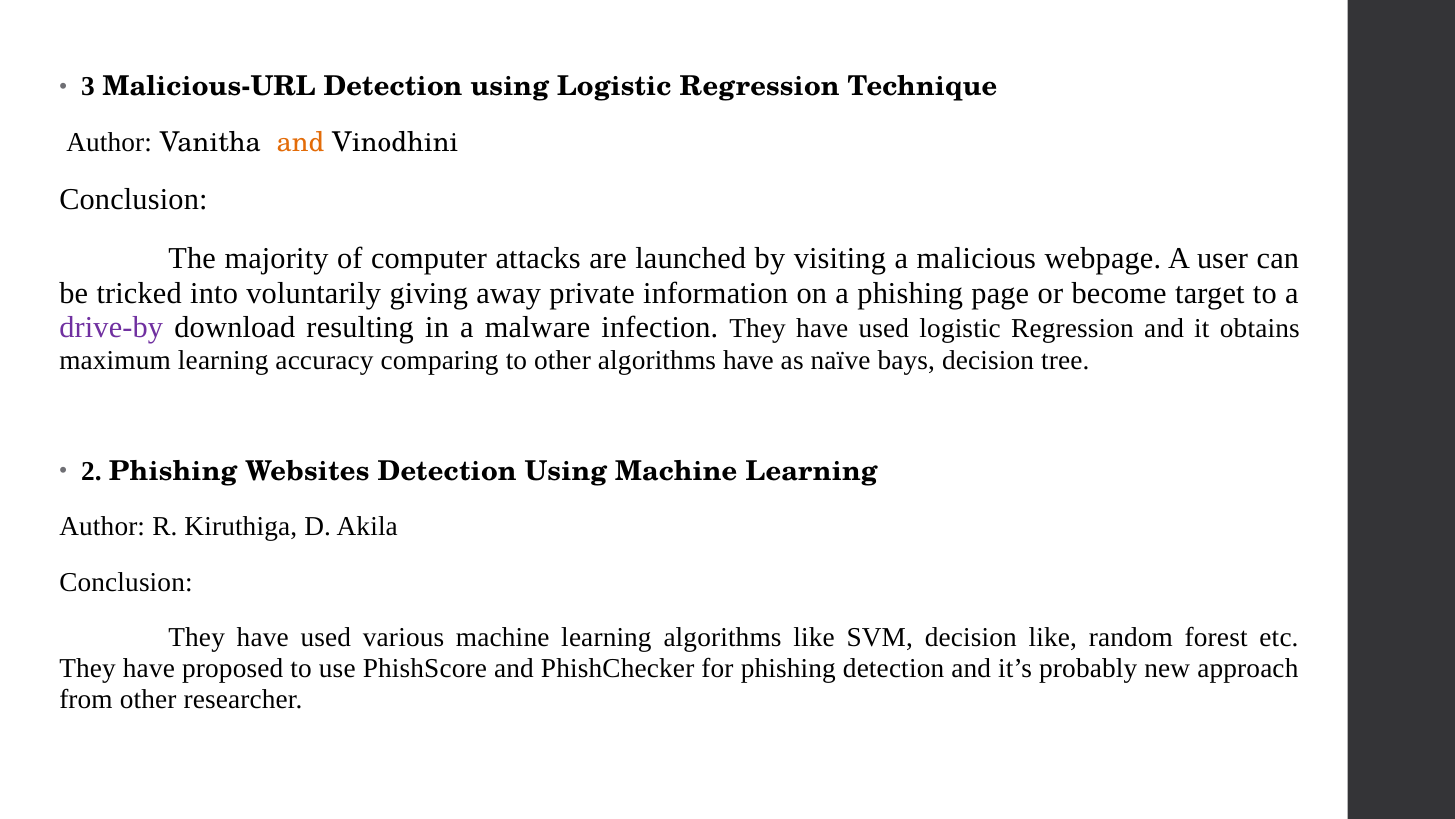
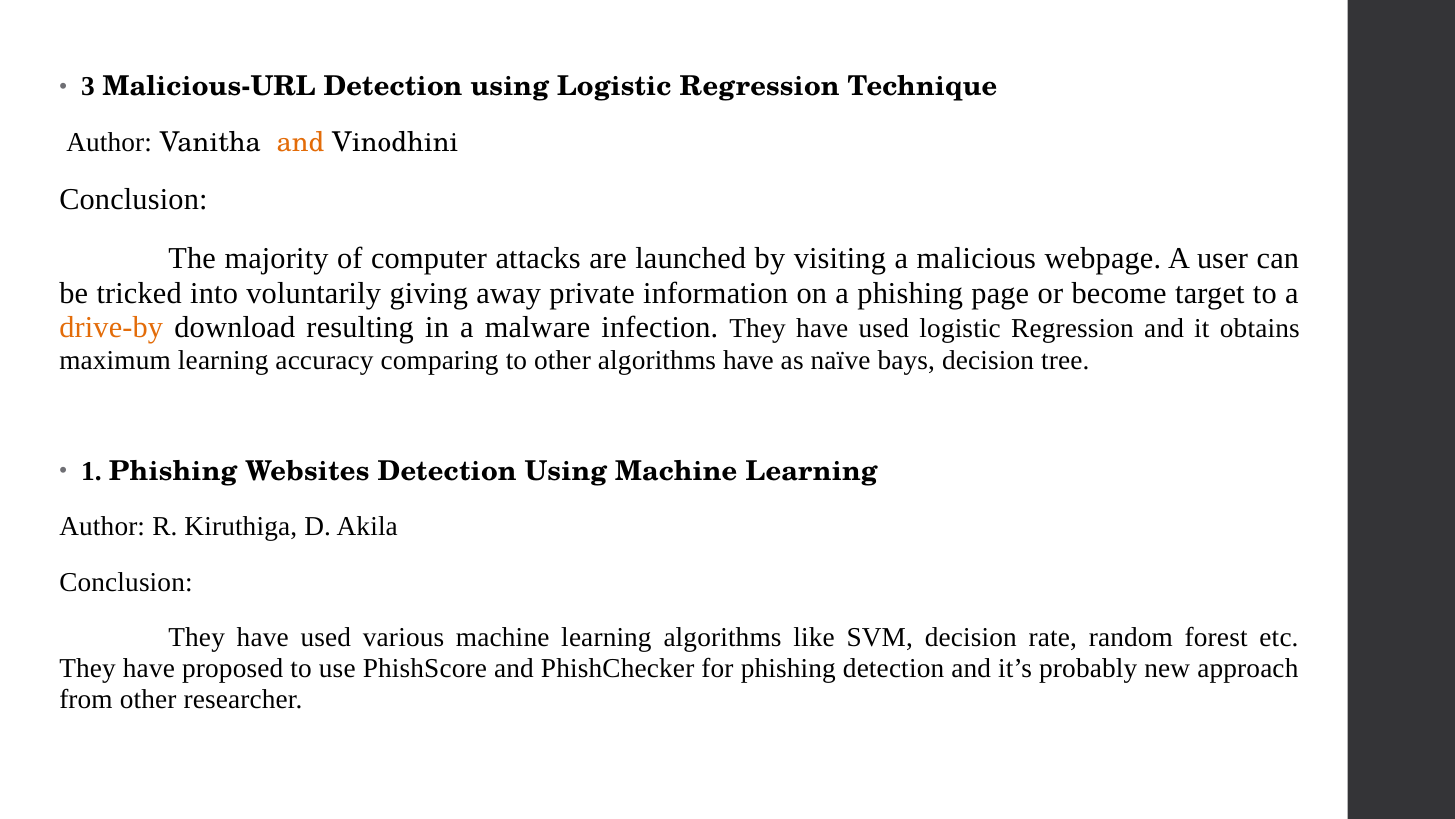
drive-by colour: purple -> orange (111, 328)
2: 2 -> 1 (91, 471)
decision like: like -> rate (1053, 637)
